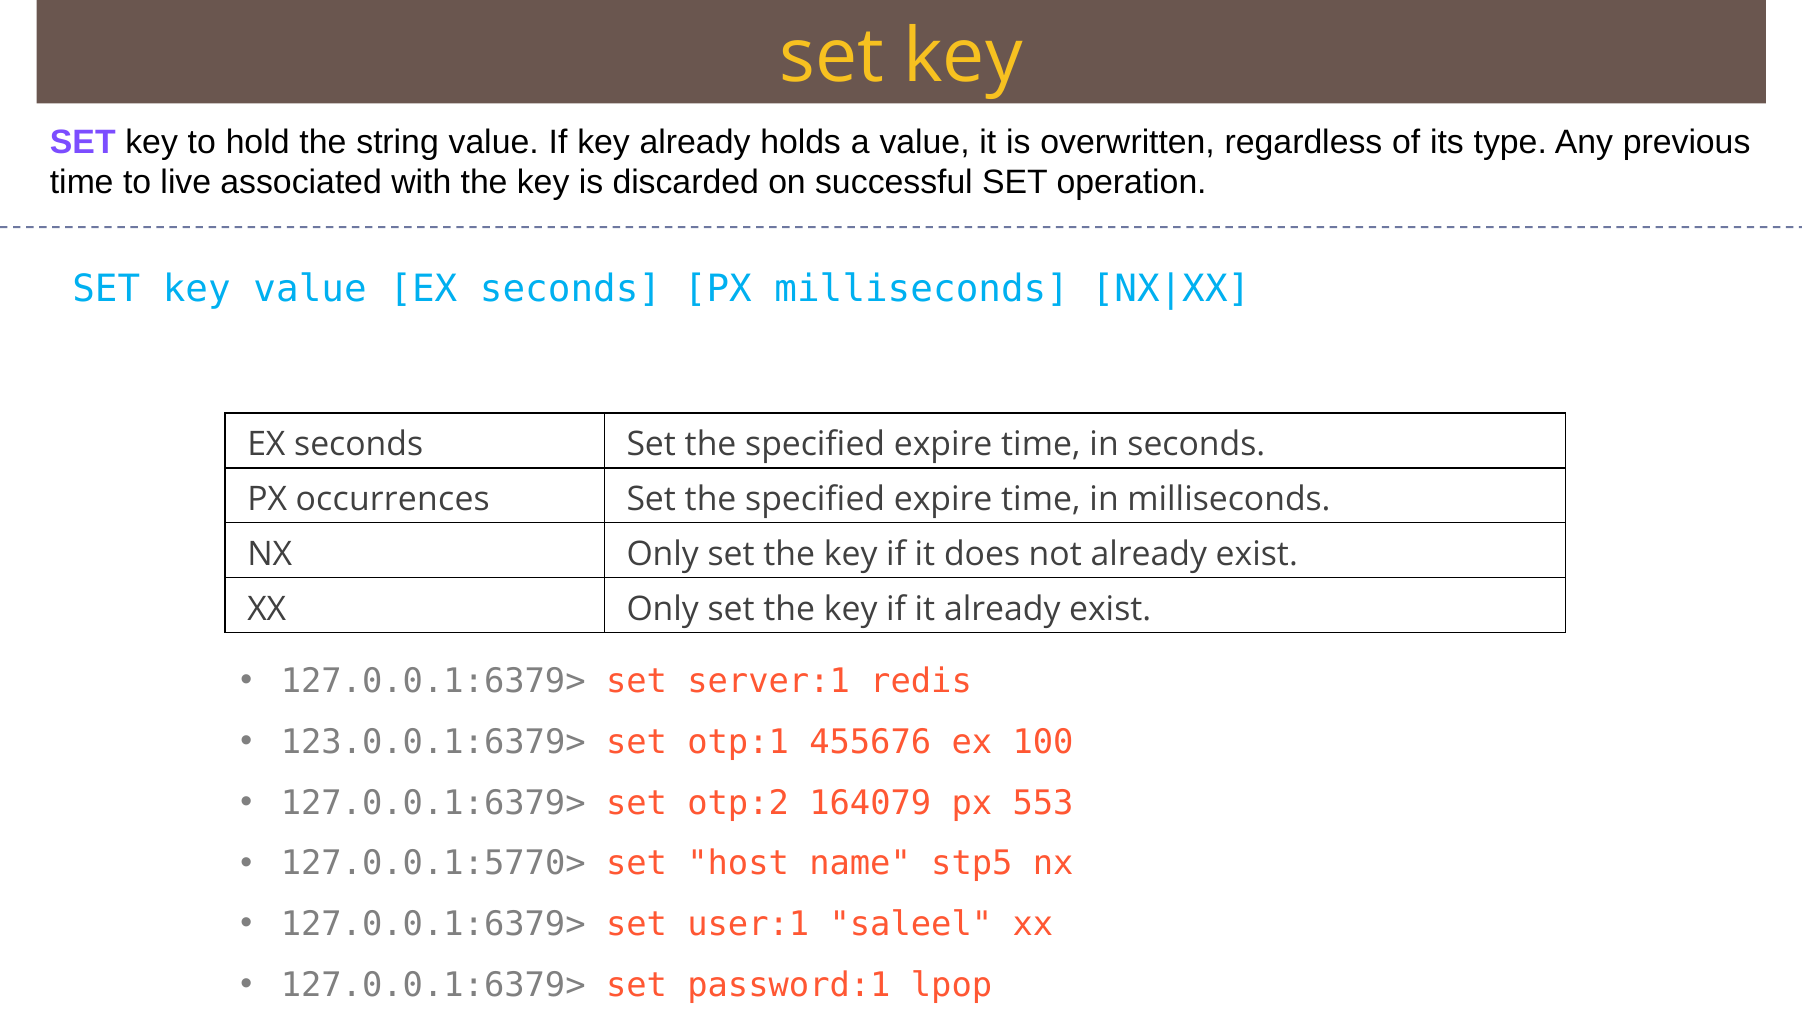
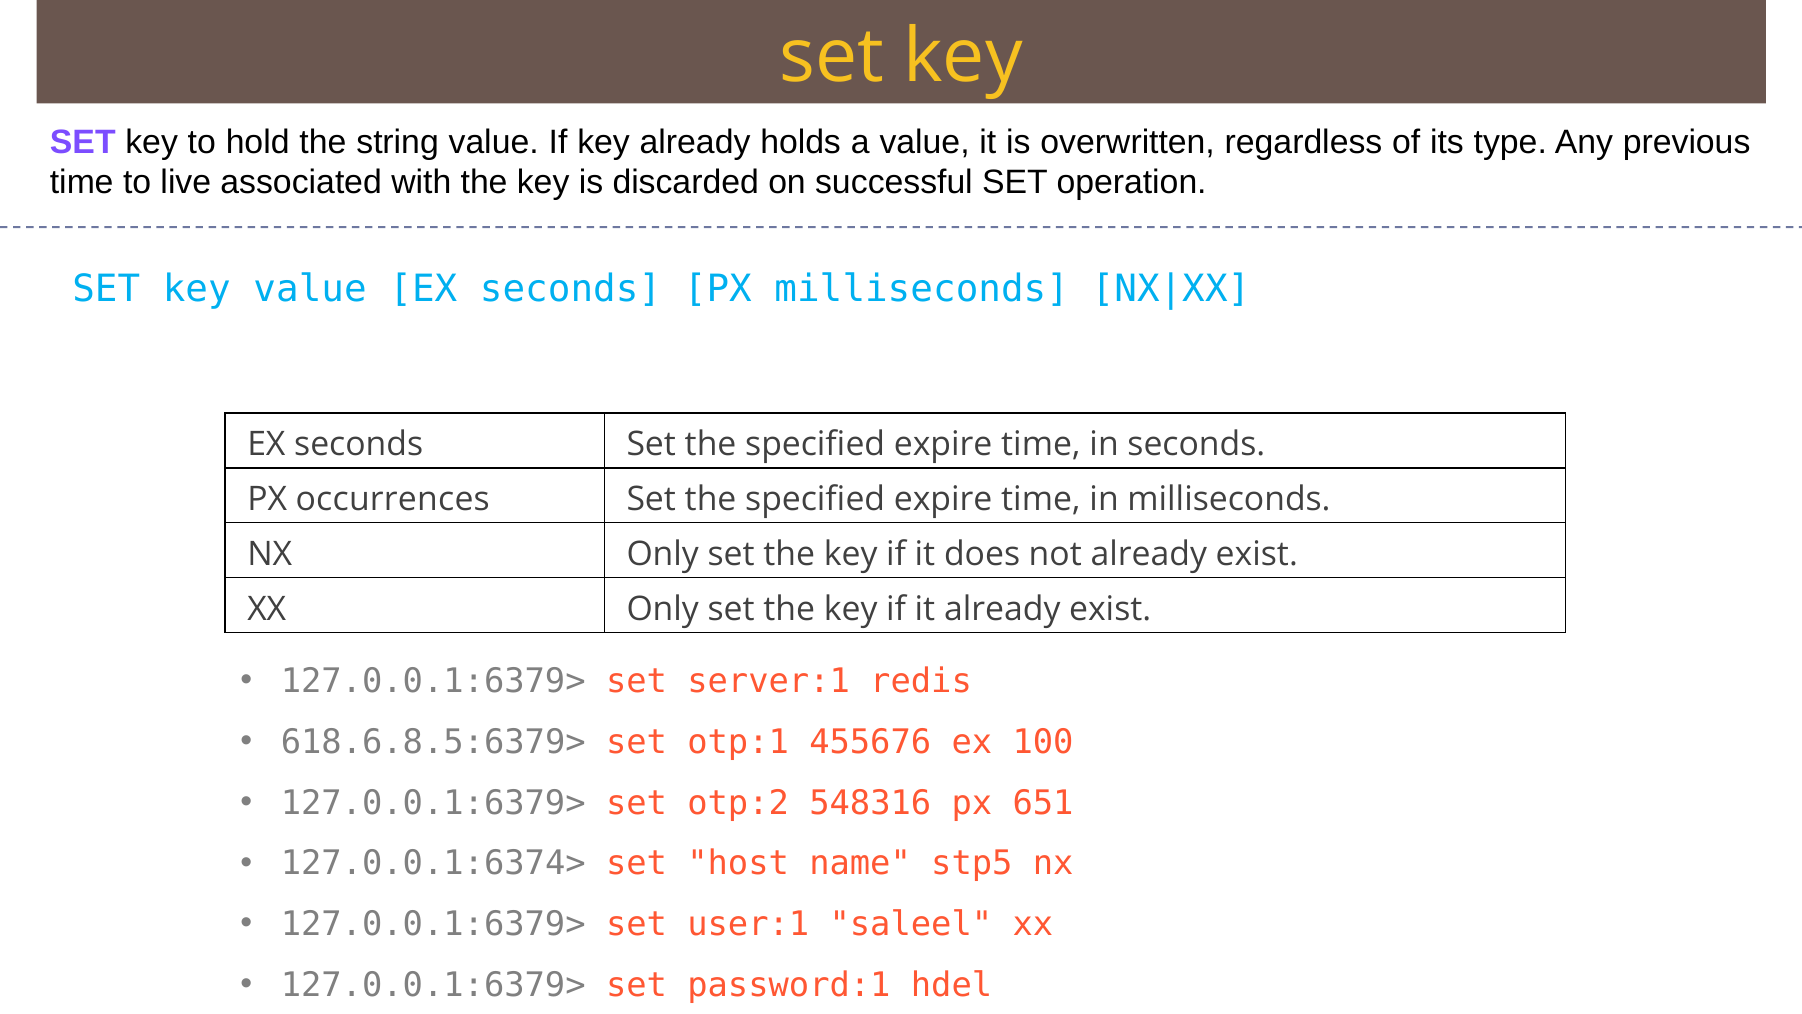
123.0.0.1:6379>: 123.0.0.1:6379> -> 618.6.8.5:6379> (433, 742)
164079: 164079 -> 548316 (870, 803)
553: 553 -> 651 (1043, 803)
127.0.0.1:5770>: 127.0.0.1:5770> -> 127.0.0.1:6374> (433, 863)
lpop: lpop -> hdel (952, 985)
